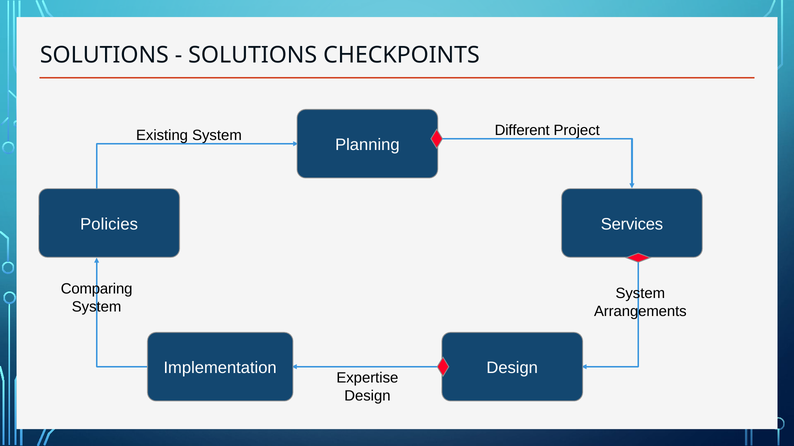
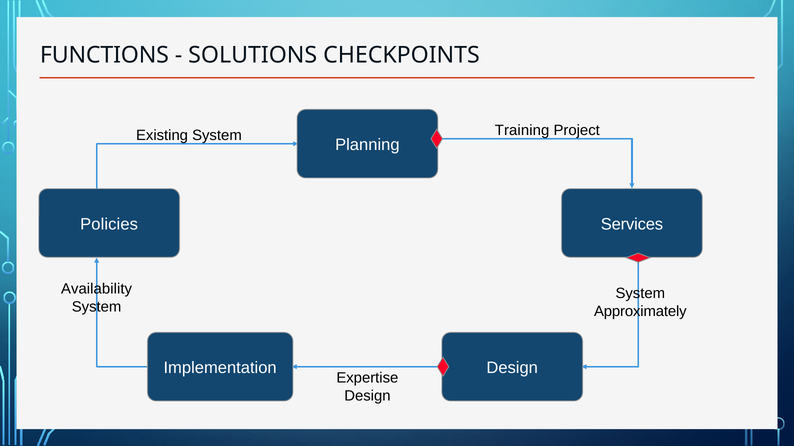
SOLUTIONS: SOLUTIONS -> FUNCTIONS (104, 55)
Different: Different -> Training (522, 130)
Comparing: Comparing -> Availability (97, 289)
Arrangements: Arrangements -> Approximately (640, 312)
